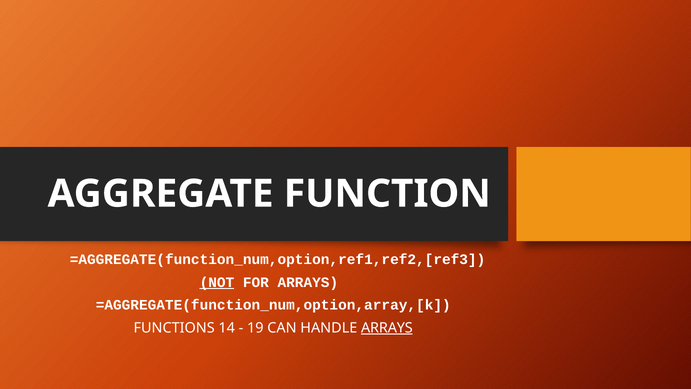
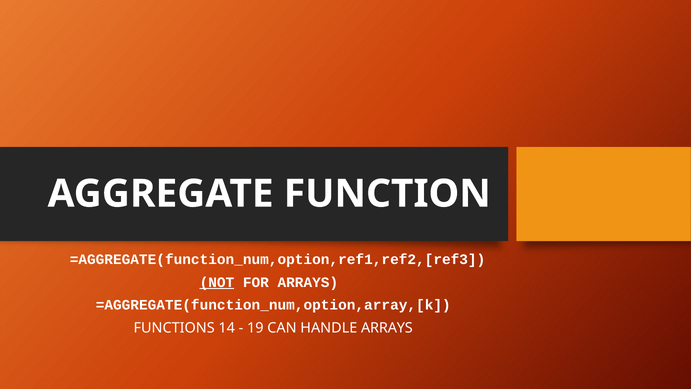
ARRAYS underline: present -> none (387, 328)
